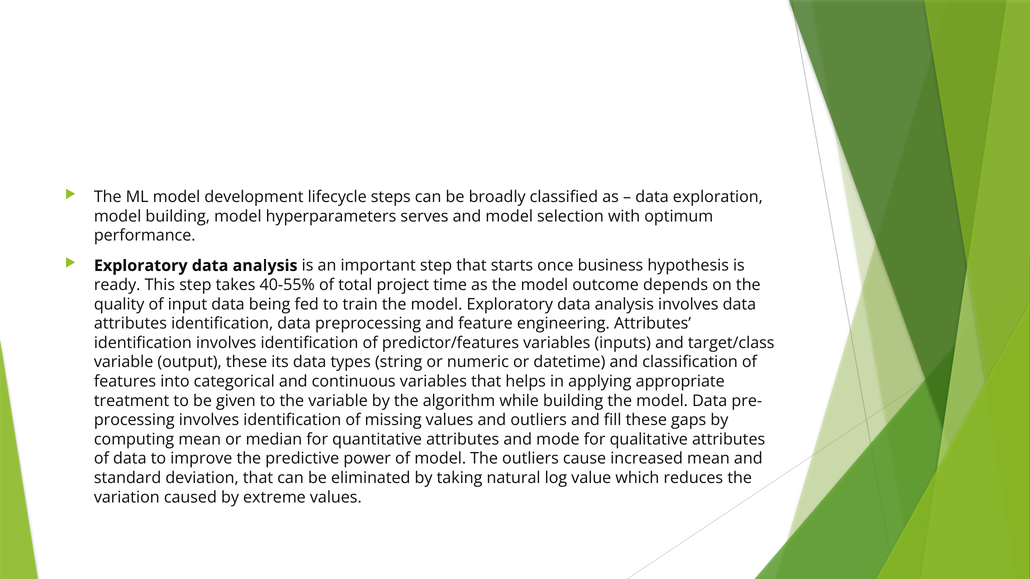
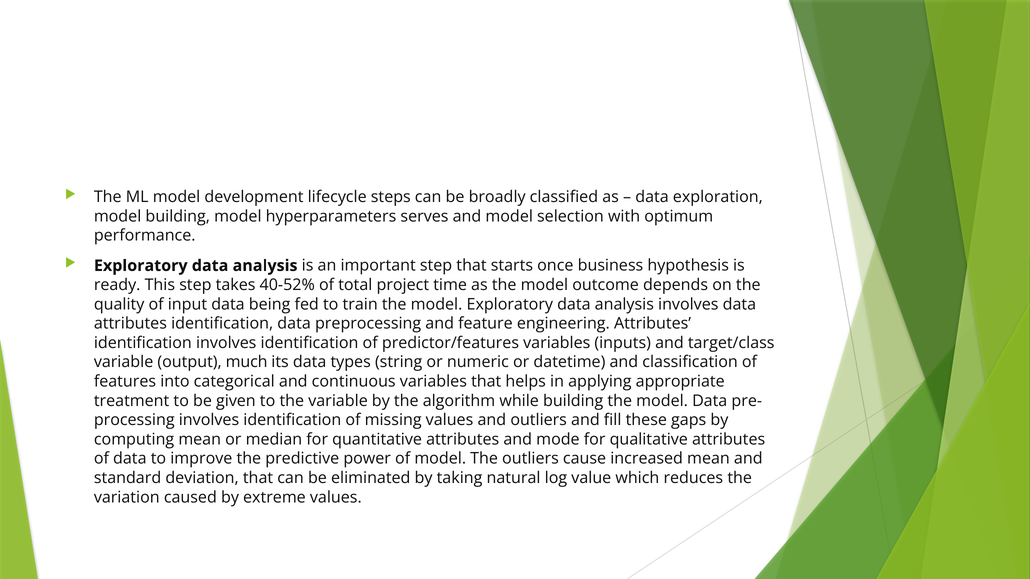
40-55%: 40-55% -> 40-52% (287, 285)
output these: these -> much (247, 362)
